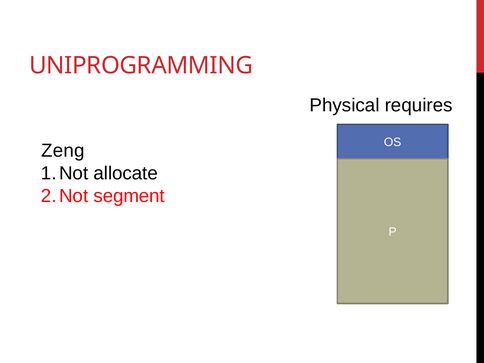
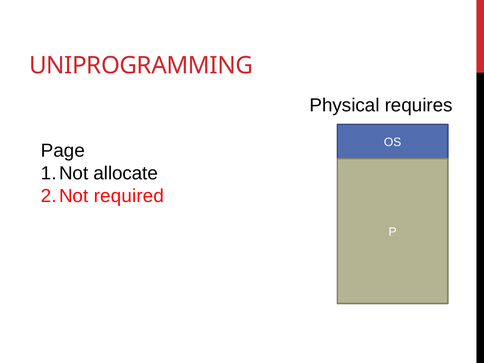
Zeng: Zeng -> Page (63, 151)
segment: segment -> required (129, 196)
